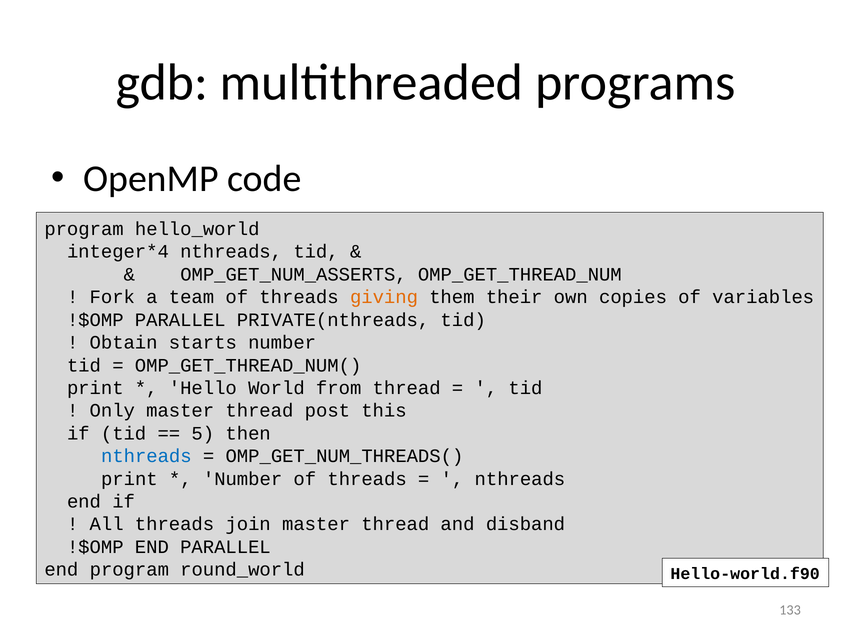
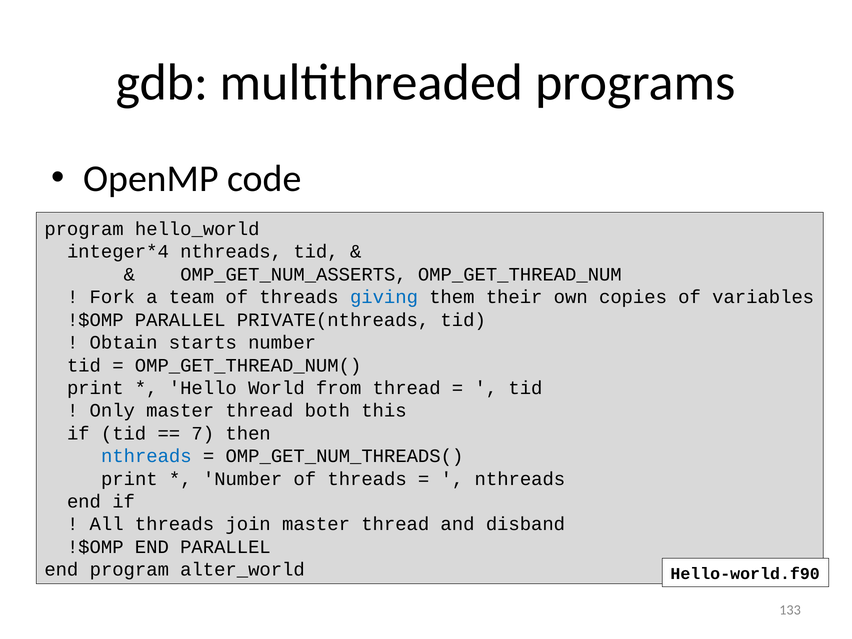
giving colour: orange -> blue (384, 297)
post: post -> both (327, 411)
5: 5 -> 7 (203, 433)
round_world: round_world -> alter_world (242, 570)
